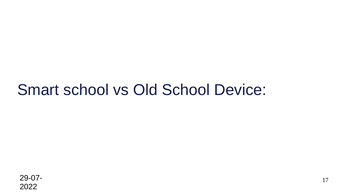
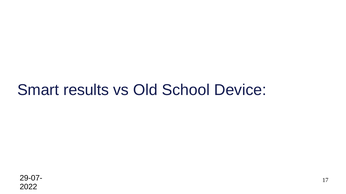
Smart school: school -> results (86, 90)
